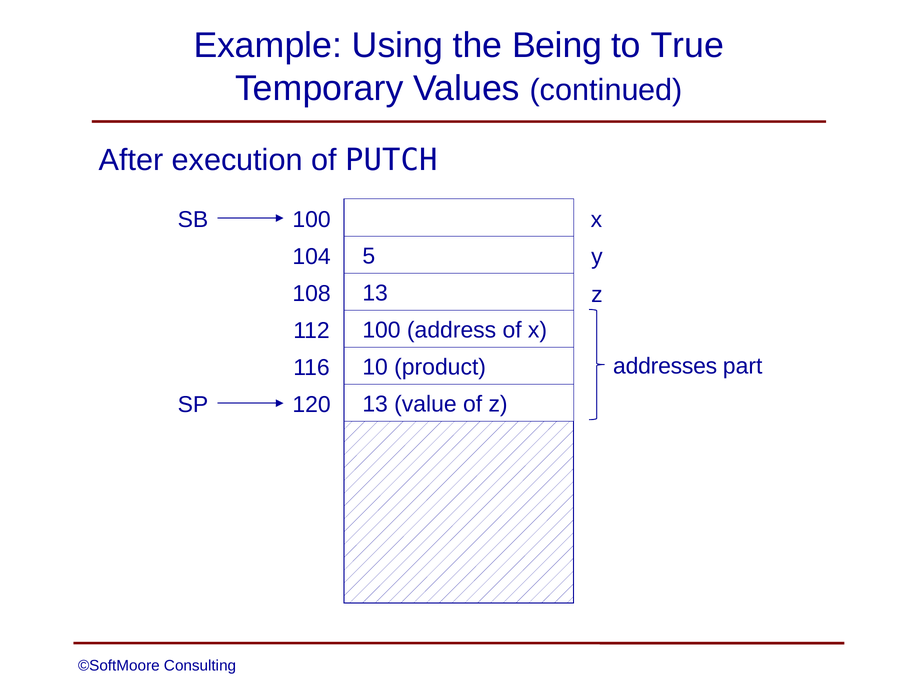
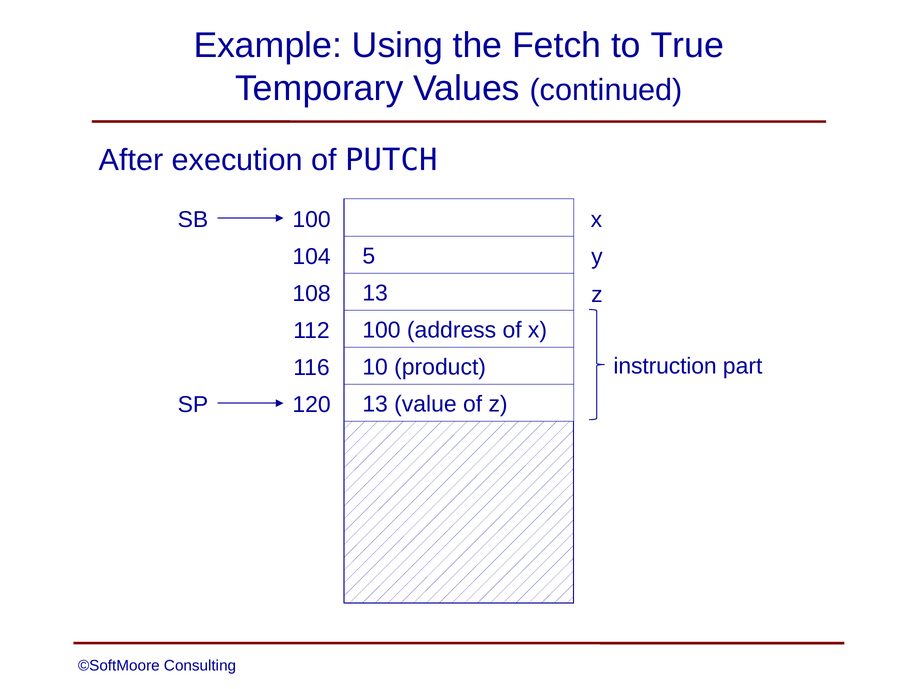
Being: Being -> Fetch (557, 45)
addresses: addresses -> instruction (665, 366)
